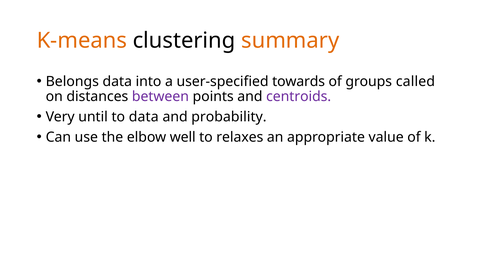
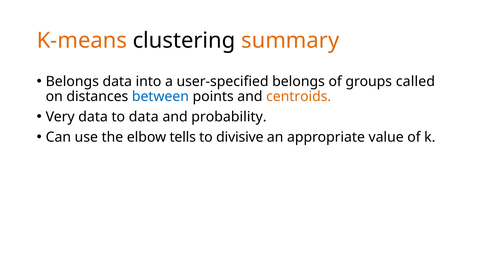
user-specified towards: towards -> belongs (299, 81)
between colour: purple -> blue (160, 96)
centroids colour: purple -> orange (299, 96)
Very until: until -> data (93, 117)
well: well -> tells (183, 137)
relaxes: relaxes -> divisive (240, 137)
